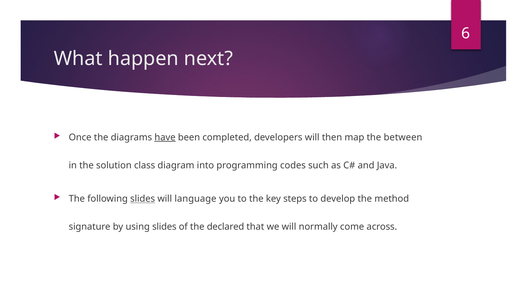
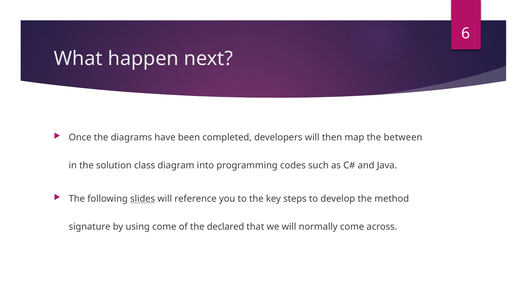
have underline: present -> none (165, 138)
language: language -> reference (196, 199)
using slides: slides -> come (164, 227)
